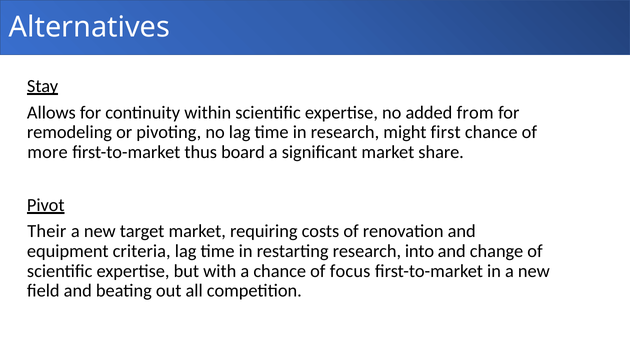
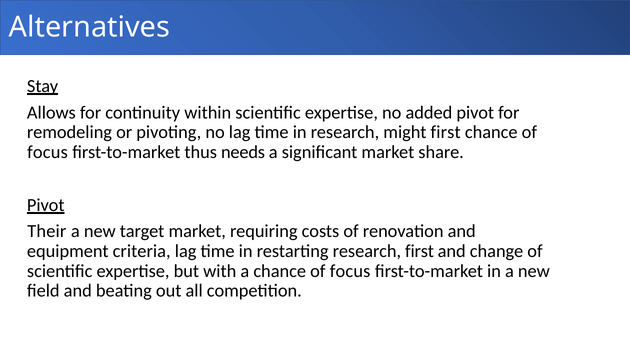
added from: from -> pivot (475, 112)
more: more -> focus (48, 152)
board: board -> needs (243, 152)
research into: into -> first (419, 251)
